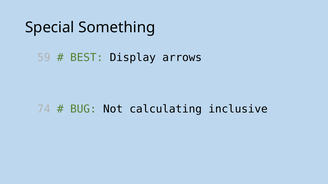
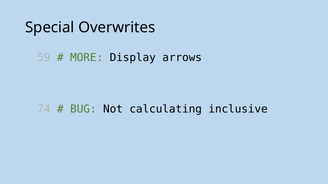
Something: Something -> Overwrites (117, 28)
BEST: BEST -> MORE (87, 58)
